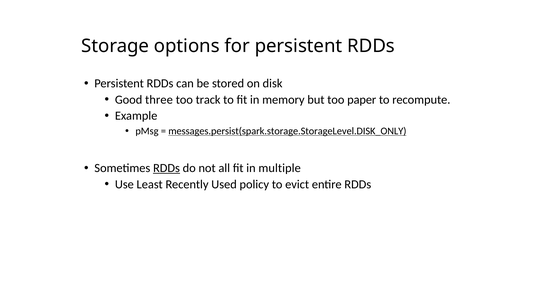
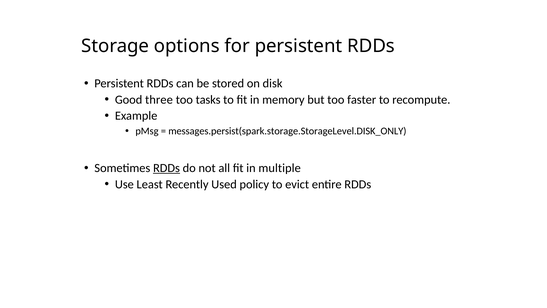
track: track -> tasks (208, 100)
paper: paper -> faster (362, 100)
messages.persist(spark.storage.StorageLevel.DISK_ONLY underline: present -> none (287, 131)
